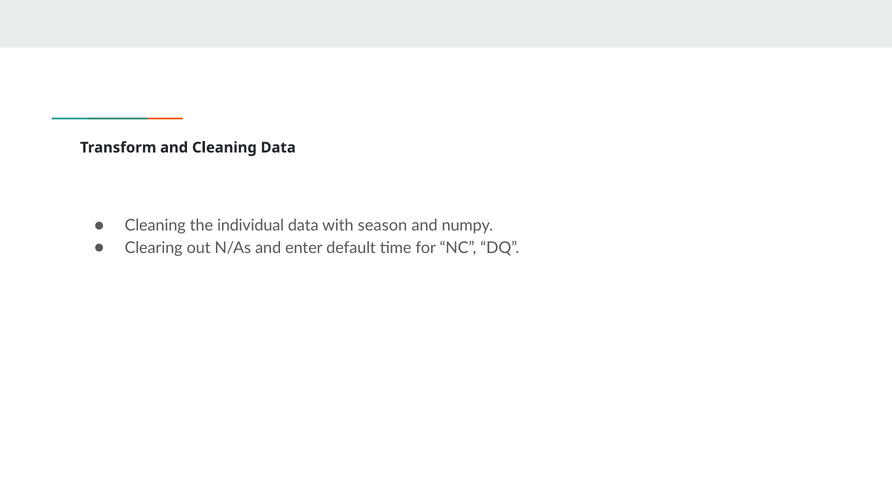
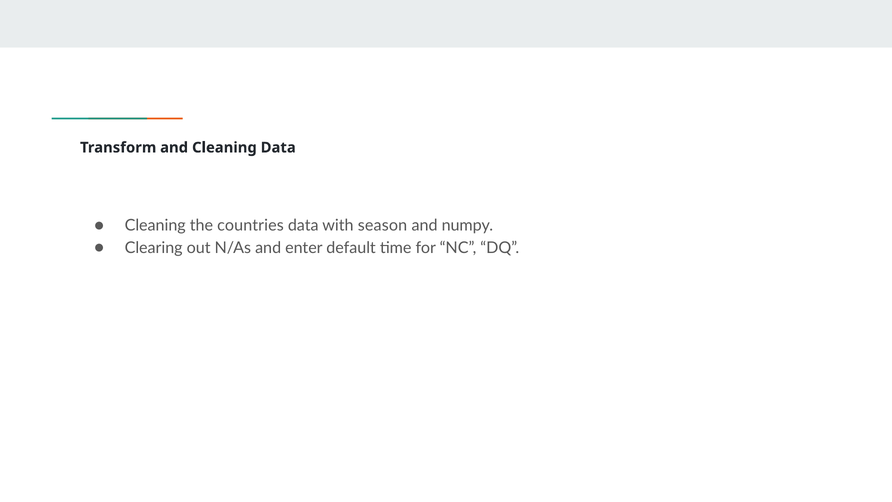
individual: individual -> countries (250, 225)
